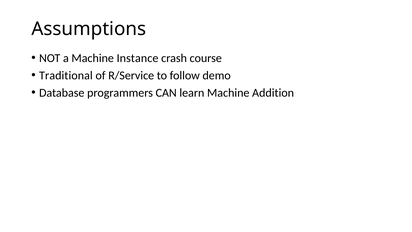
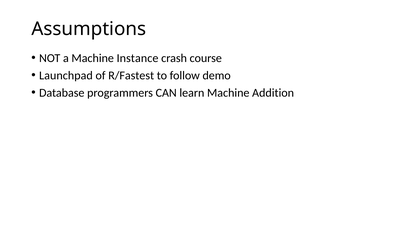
Traditional: Traditional -> Launchpad (66, 75)
R/Service: R/Service -> R/Fastest (131, 75)
